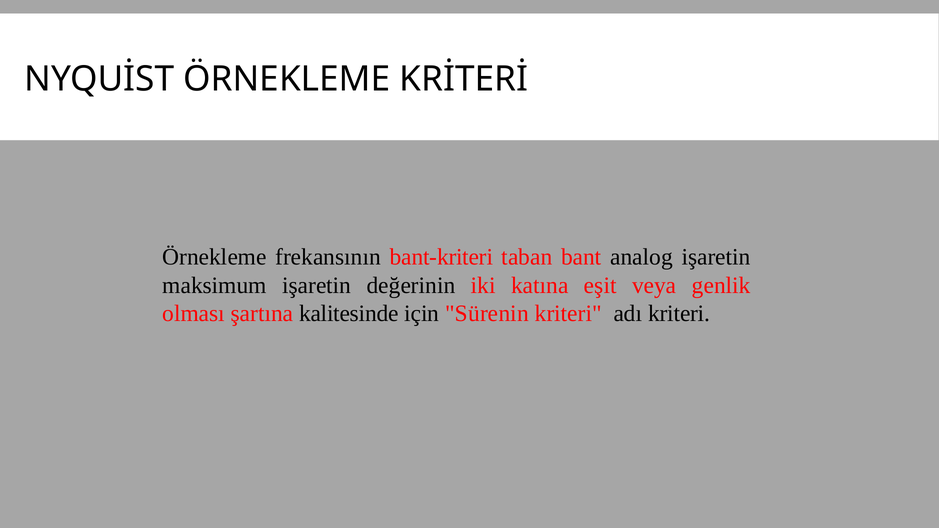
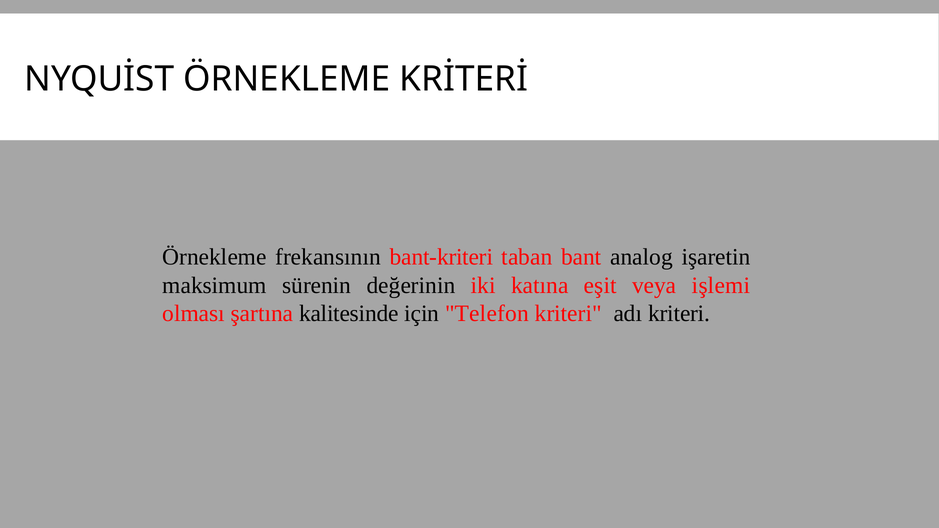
maksimum işaretin: işaretin -> sürenin (317, 285)
genlik: genlik -> işlemi (721, 285)
Sürenin: Sürenin -> Telefon (487, 314)
